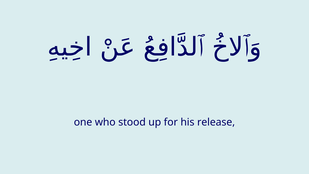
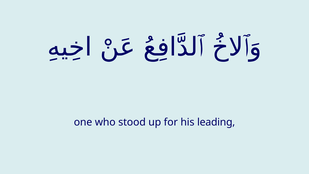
release: release -> leading (216, 122)
